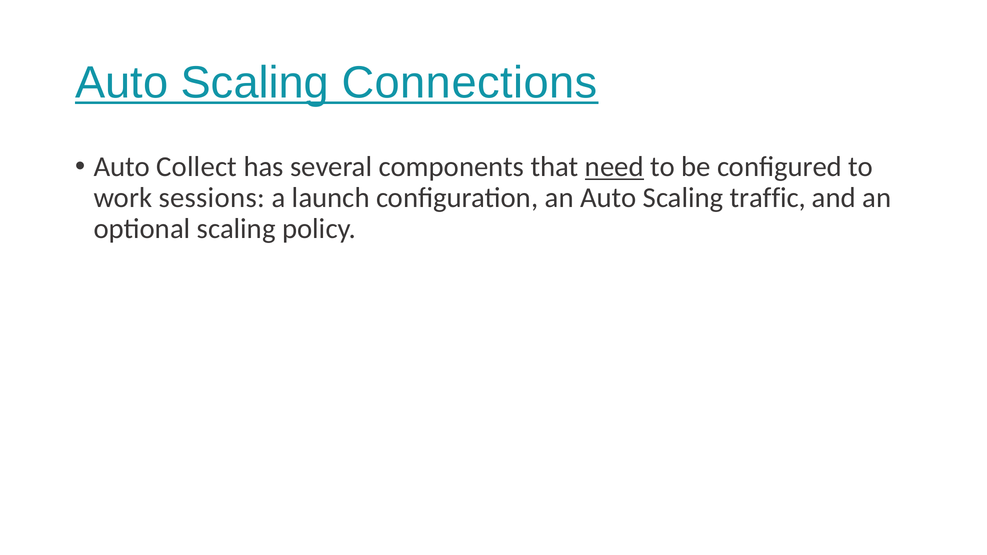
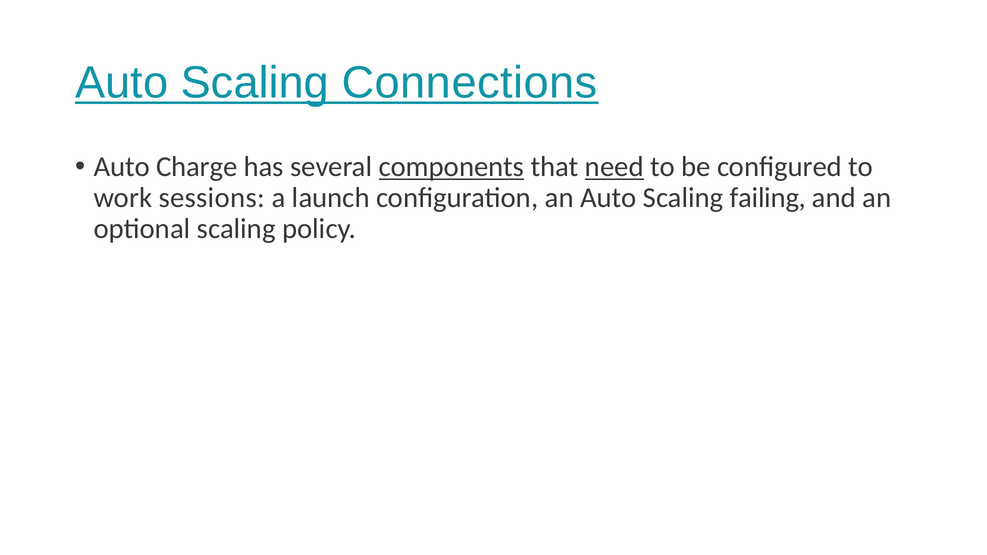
Collect: Collect -> Charge (197, 167)
components underline: none -> present (452, 167)
traffic: traffic -> failing (768, 198)
